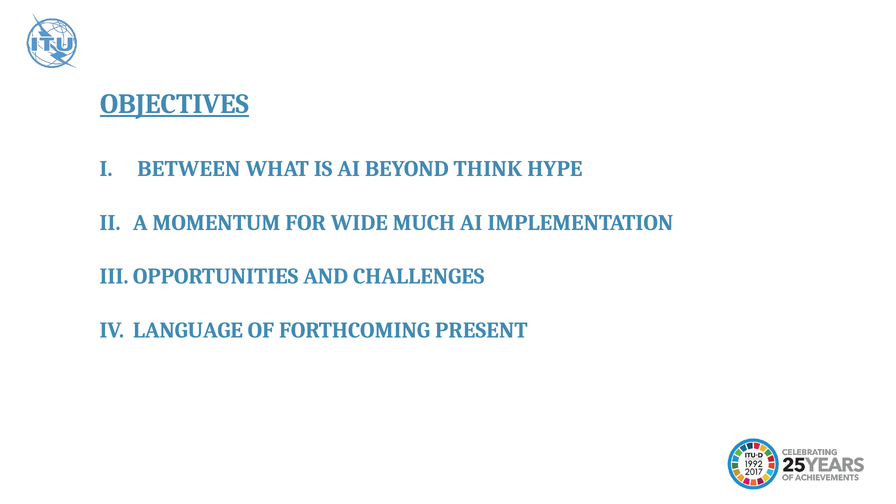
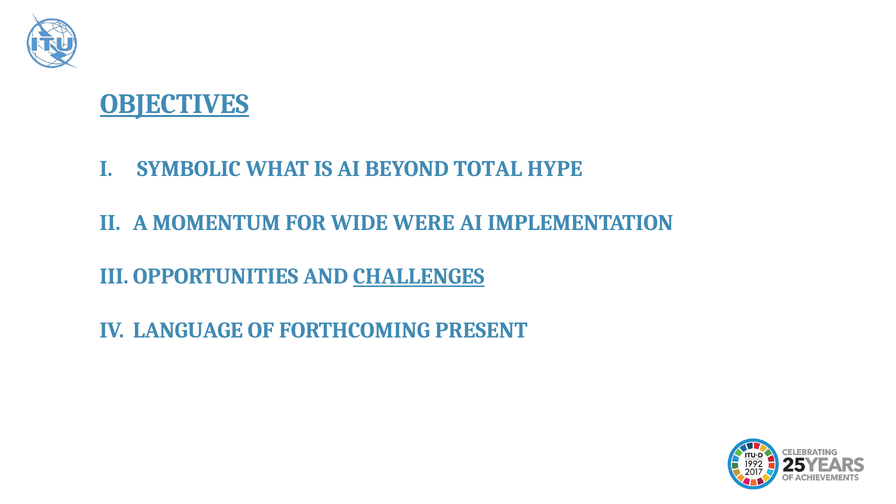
BETWEEN: BETWEEN -> SYMBOLIC (189, 169)
THINK: THINK -> TOTAL (488, 169)
MUCH: MUCH -> WERE (424, 223)
CHALLENGES underline: none -> present (419, 277)
